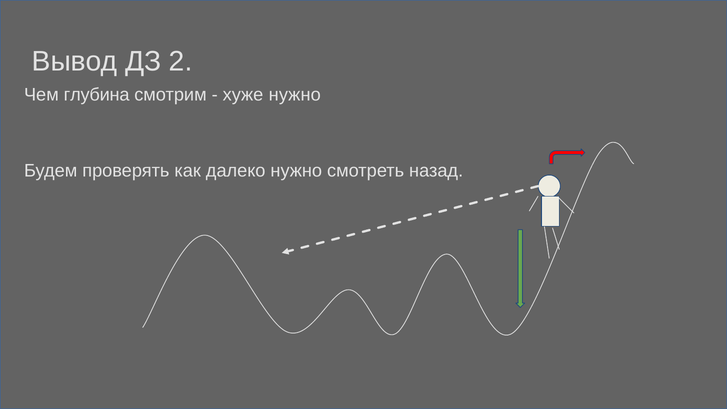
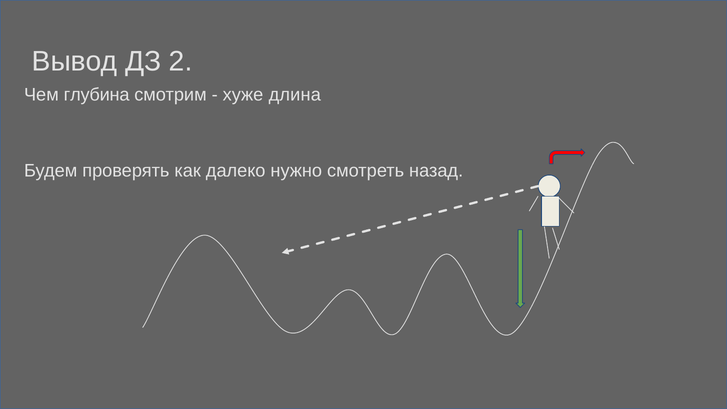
хуже нужно: нужно -> длина (295, 95)
